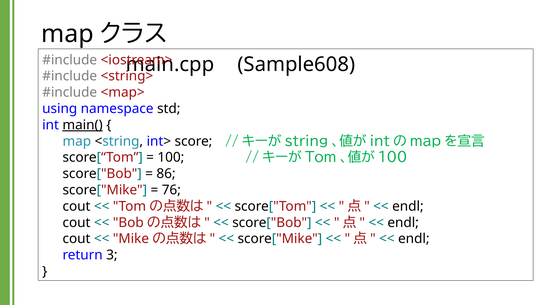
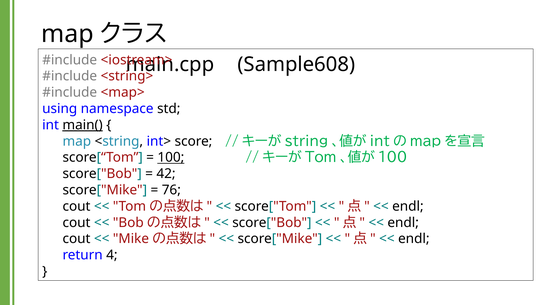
100 underline: none -> present (171, 157)
86: 86 -> 42 (166, 174)
3: 3 -> 4 (112, 255)
